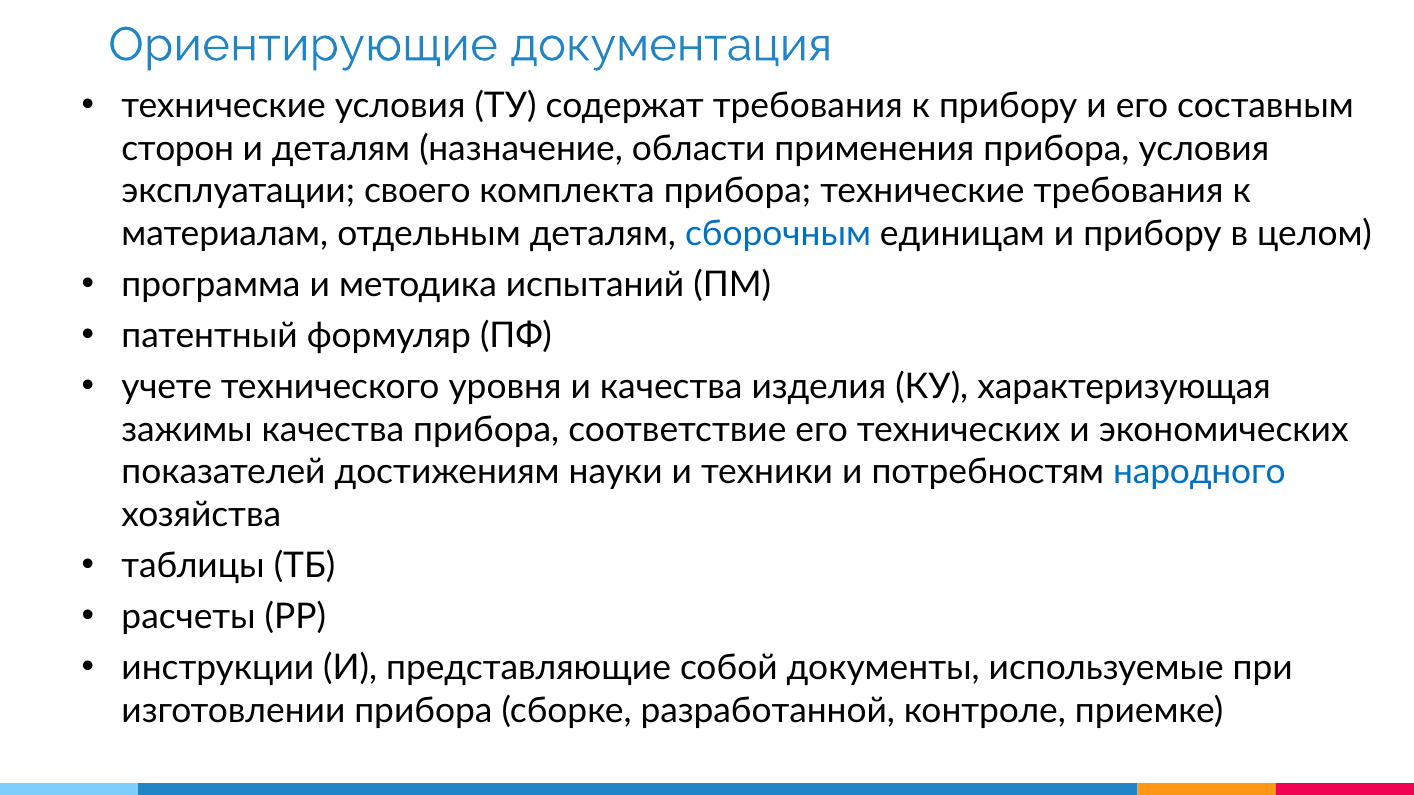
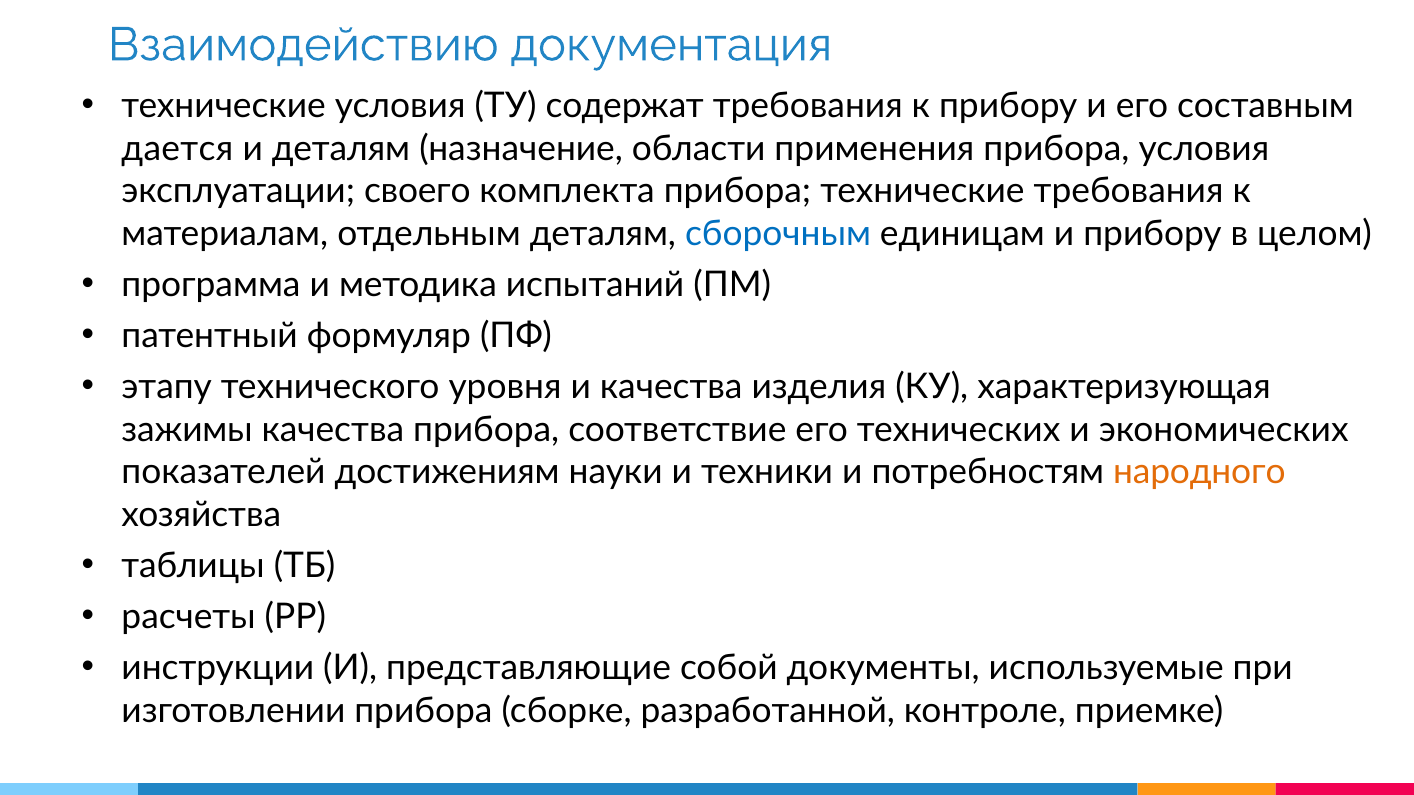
Ориентирующие: Ориентирующие -> Взаимодействию (303, 45)
сторон: сторон -> дается (177, 149)
учете: учете -> этапу (167, 387)
народного colour: blue -> orange (1199, 472)
